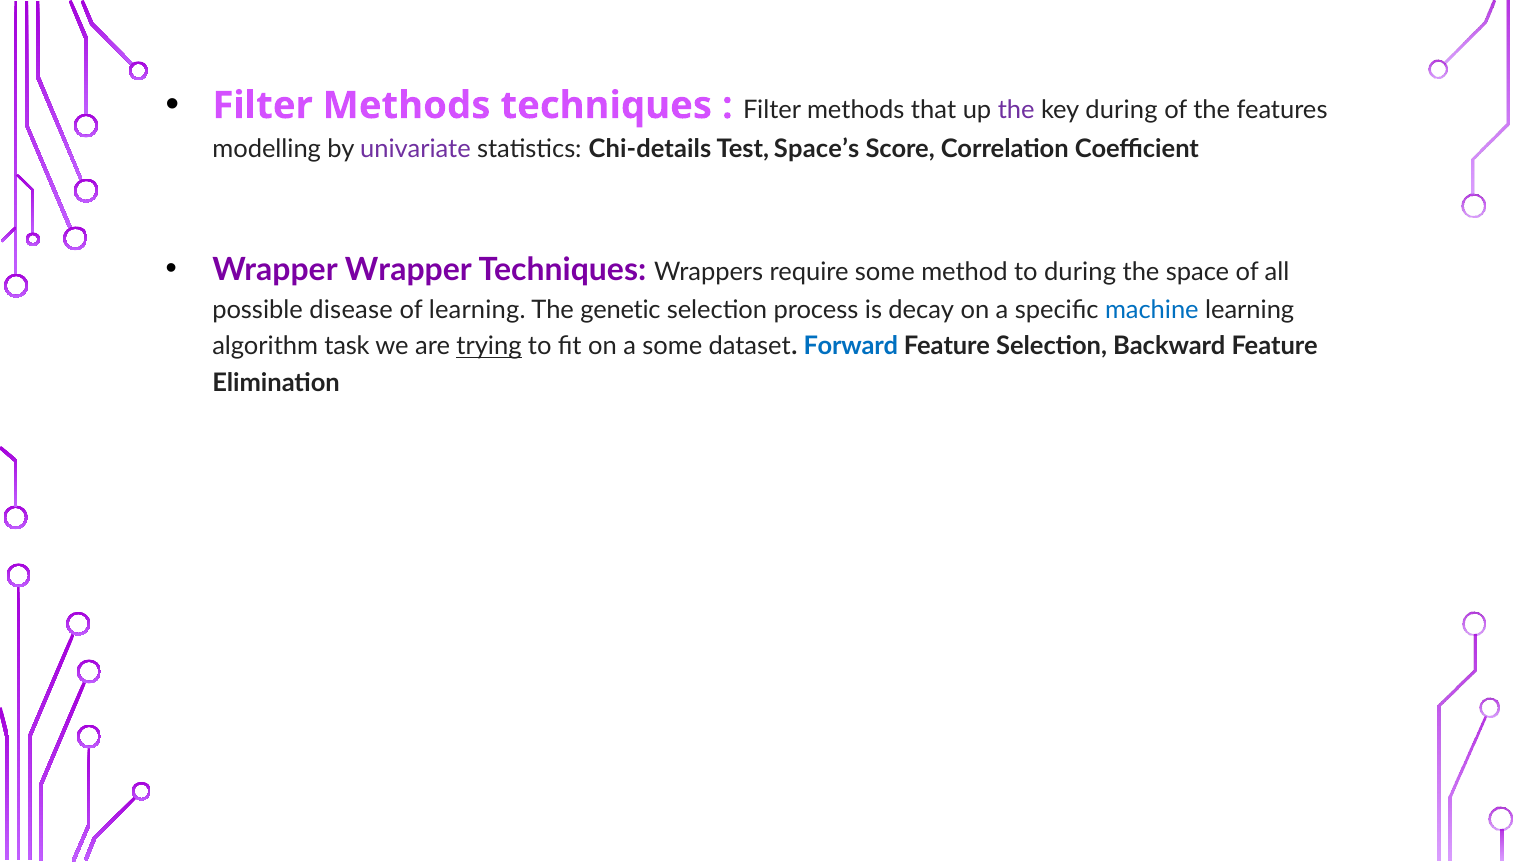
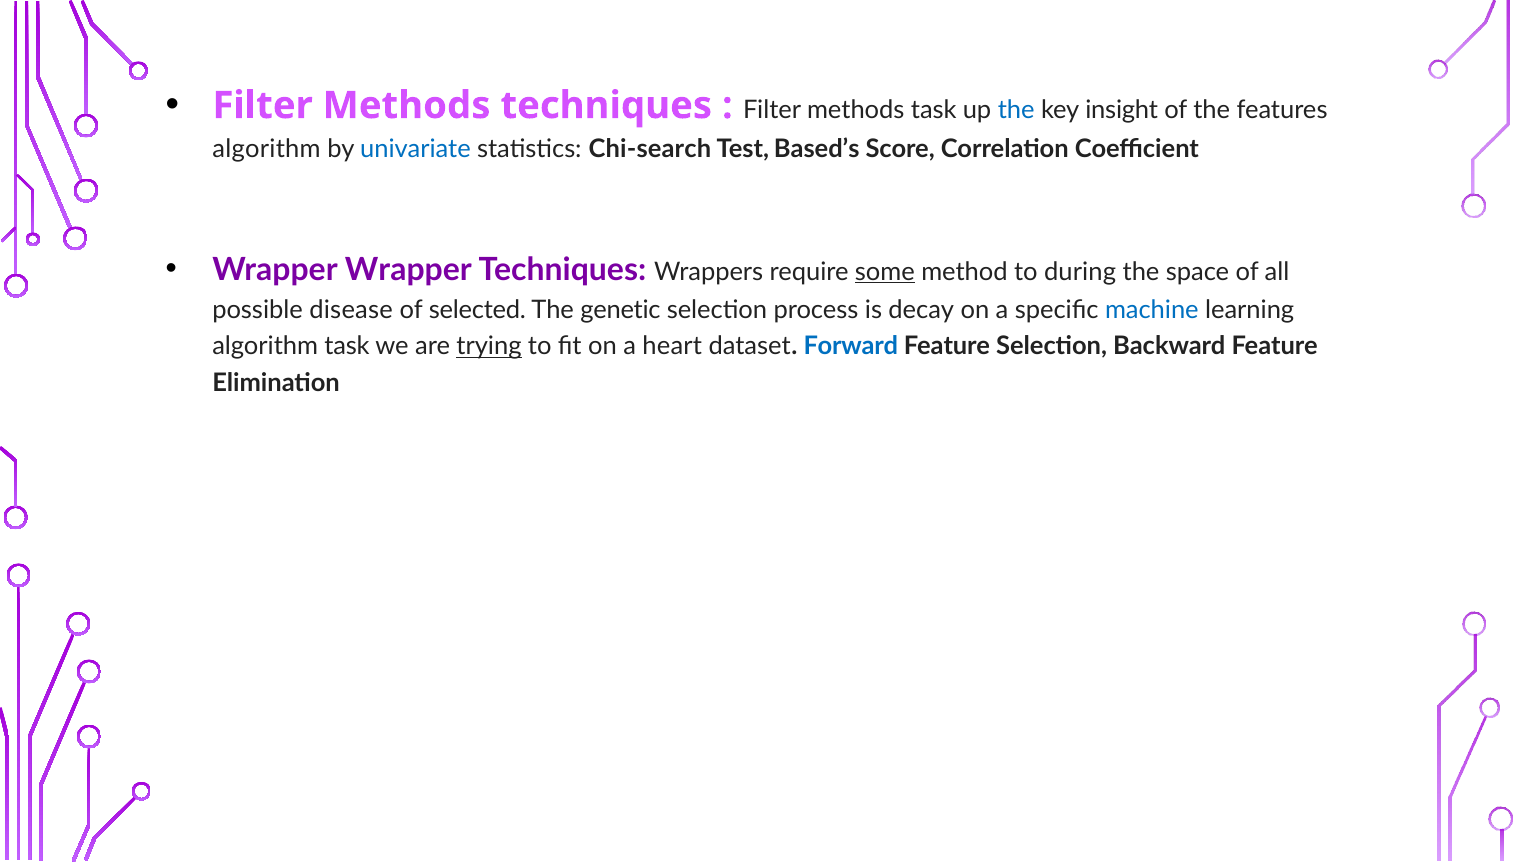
methods that: that -> task (934, 110)
the colour: purple -> blue (1016, 110)
key during: during -> insight (1122, 110)
modelling: modelling -> algorithm (267, 149)
univariate colour: purple -> blue (415, 149)
Chi-details: Chi-details -> Chi-search (650, 149)
Space’s: Space’s -> Based’s (817, 149)
some underline: none -> present (885, 272)
of learning: learning -> selected (477, 310)
a some: some -> heart (672, 346)
